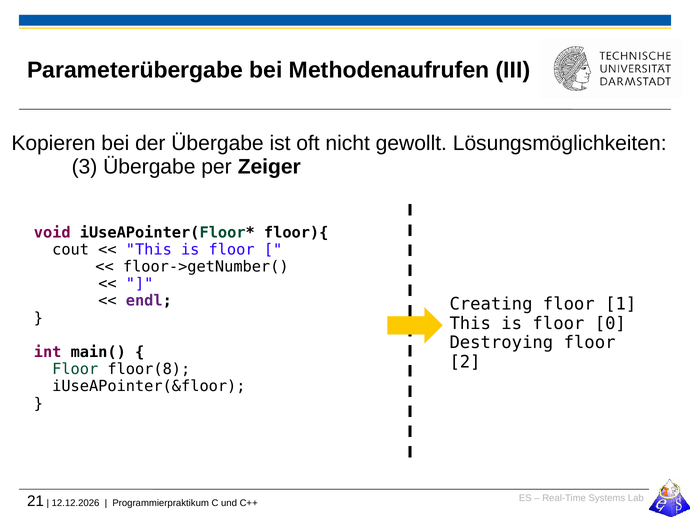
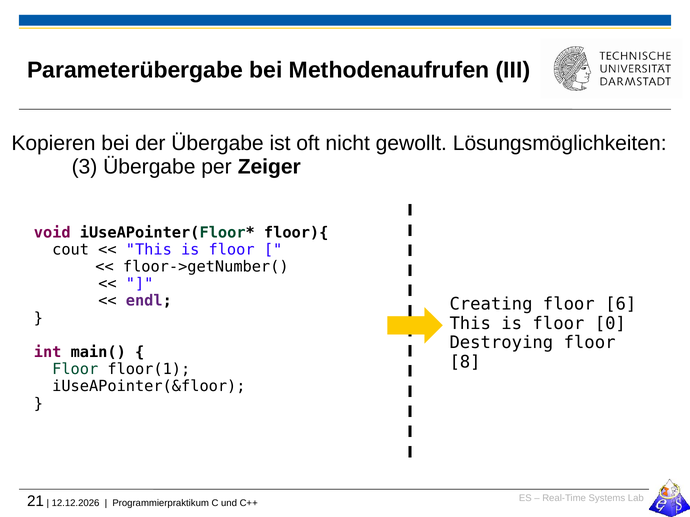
1: 1 -> 6 (621, 304)
2: 2 -> 8 (465, 362)
floor(8: floor(8 -> floor(1 (149, 370)
